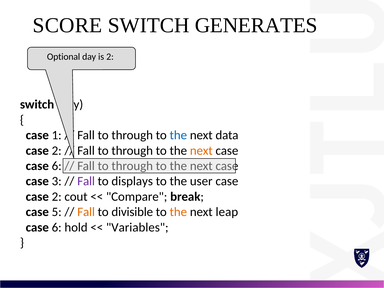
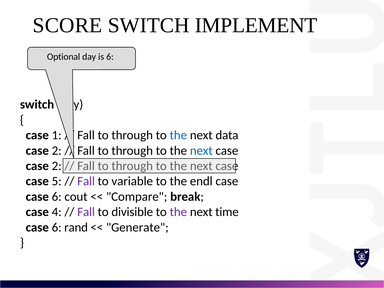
GENERATES: GENERATES -> IMPLEMENT (256, 25)
is 2: 2 -> 6 (110, 57)
next colour: orange -> blue (201, 151)
6: 6 -> 2 (57, 166)
3: 3 -> 5 (57, 181)
displays: displays -> variable (132, 181)
user: user -> endl (201, 181)
2: 2 -> 6 (57, 197)
5: 5 -> 4 (57, 212)
Fall colour: orange -> purple (86, 212)
the colour: orange -> purple (178, 212)
leap: leap -> time (227, 212)
hold: hold -> rand (76, 227)
Variables: Variables -> Generate (137, 227)
